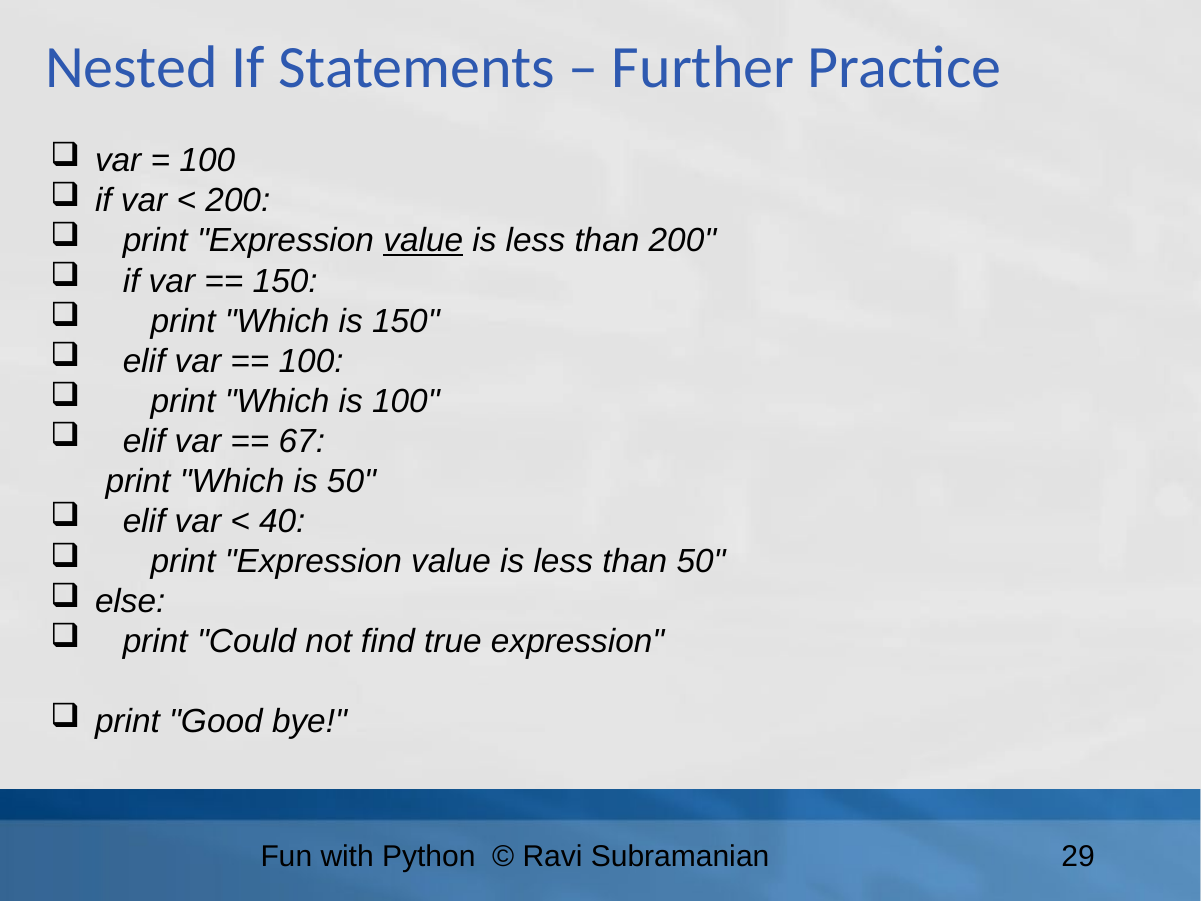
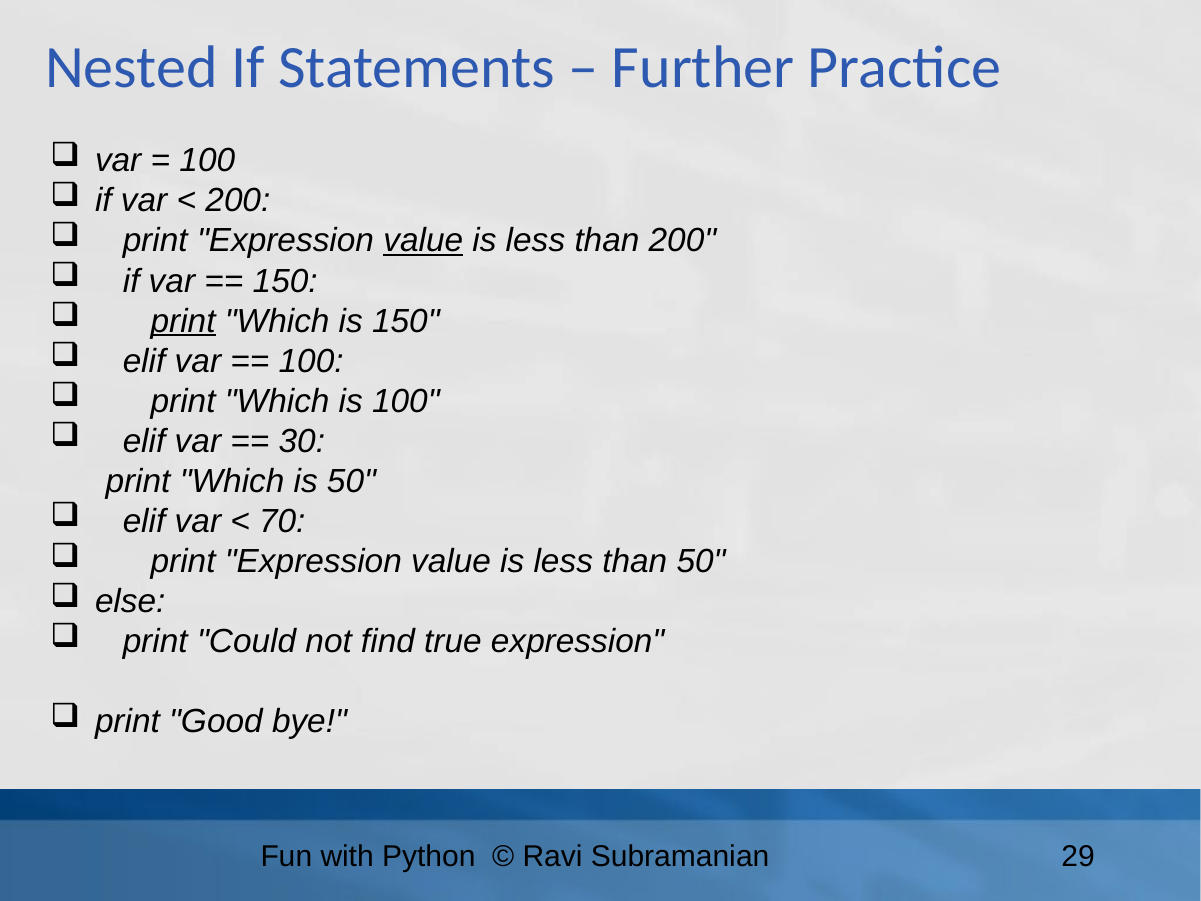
print underline: none -> present (183, 321)
67: 67 -> 30 (302, 441)
40: 40 -> 70 (282, 521)
